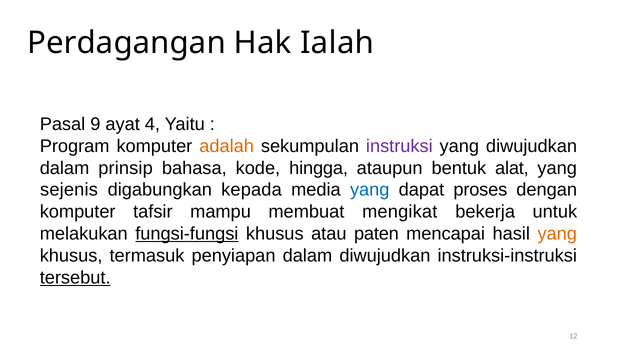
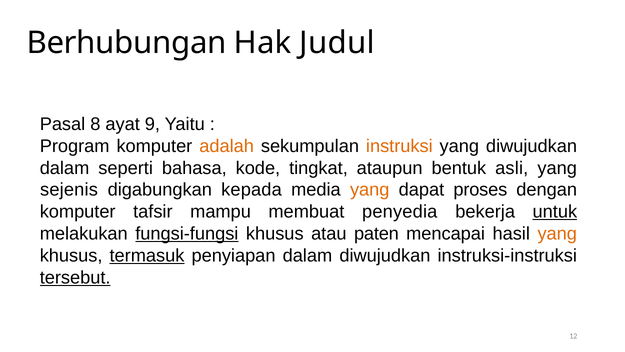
Perdagangan: Perdagangan -> Berhubungan (127, 43)
Ialah: Ialah -> Judul (337, 43)
9: 9 -> 8 (95, 124)
4: 4 -> 9 (152, 124)
instruksi colour: purple -> orange (399, 146)
prinsip: prinsip -> seperti (126, 168)
hingga: hingga -> tingkat (318, 168)
alat: alat -> asli (512, 168)
yang colour: blue -> orange (370, 190)
mengikat: mengikat -> penyedia (400, 212)
untuk underline: none -> present (555, 212)
termasuk underline: none -> present (147, 255)
